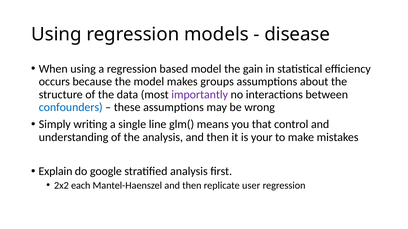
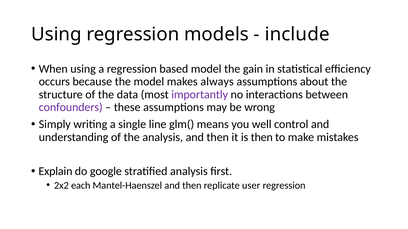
disease: disease -> include (297, 34)
groups: groups -> always (217, 82)
confounders colour: blue -> purple (71, 108)
that: that -> well (262, 125)
is your: your -> then (262, 138)
